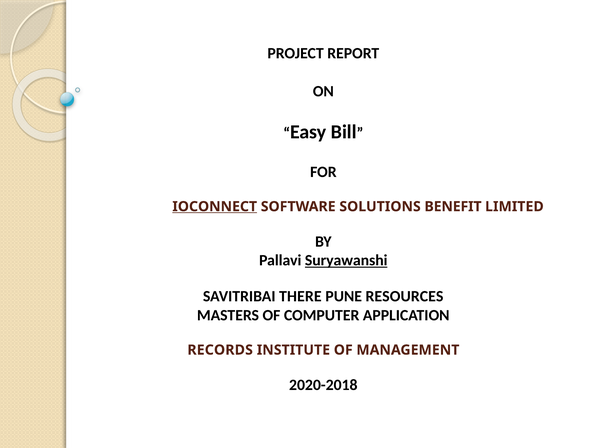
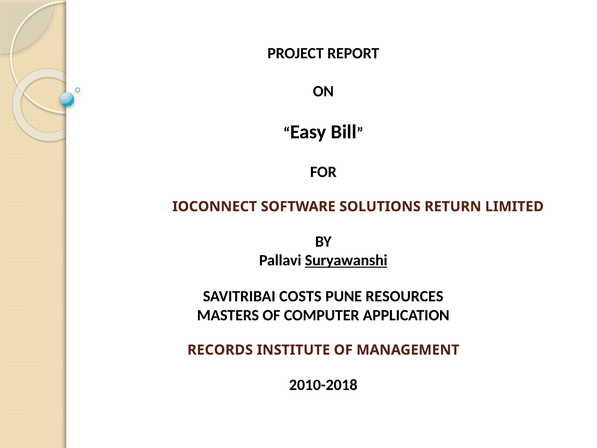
IOCONNECT underline: present -> none (215, 206)
BENEFIT: BENEFIT -> RETURN (453, 206)
THERE: THERE -> COSTS (300, 296)
2020-2018: 2020-2018 -> 2010-2018 (323, 385)
